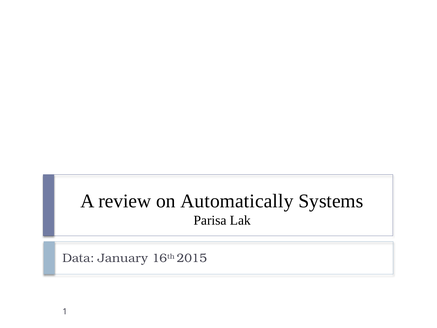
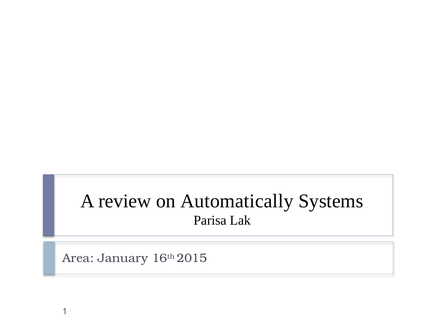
Data: Data -> Area (78, 258)
